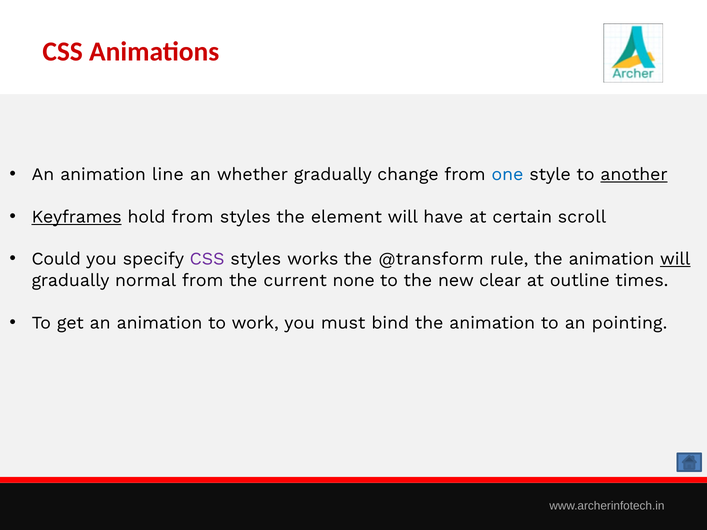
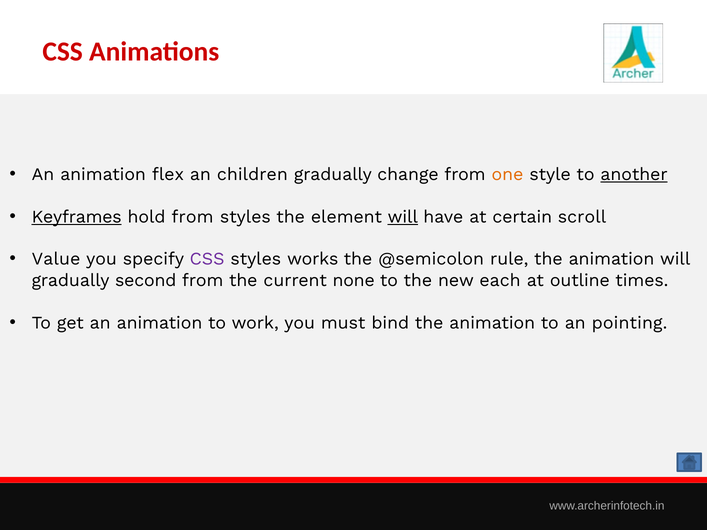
line: line -> flex (168, 174)
whether: whether -> children (252, 174)
one colour: blue -> orange (507, 174)
will underline: none -> present (403, 217)
Could: Could -> Value (56, 259)
@transform: @transform -> @semicolon (431, 259)
will underline: present -> none (675, 259)
normal: normal -> second (146, 280)
clear: clear -> each (500, 280)
